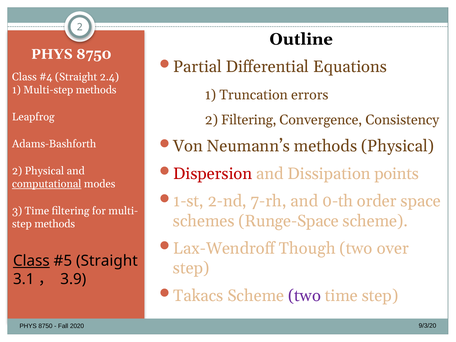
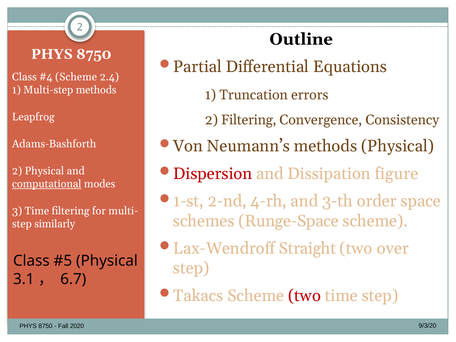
Straight: Straight -> Scheme (76, 77)
points: points -> figure (397, 174)
7-rh: 7-rh -> 4-rh (269, 201)
0-th: 0-th -> 3-th (337, 201)
step methods: methods -> similarly (55, 224)
Though: Though -> Straight (307, 248)
Class underline: present -> none (31, 261)
Straight: Straight -> Physical (107, 261)
3.9: 3.9 -> 6.7 (73, 279)
two colour: purple -> red (305, 296)
